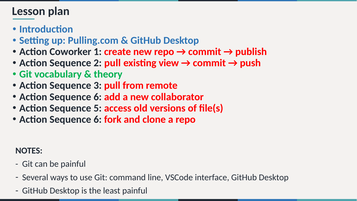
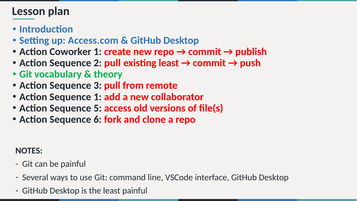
Pulling.com: Pulling.com -> Access.com (93, 40)
existing view: view -> least (169, 63)
6: 6 -> 1 (98, 97)
